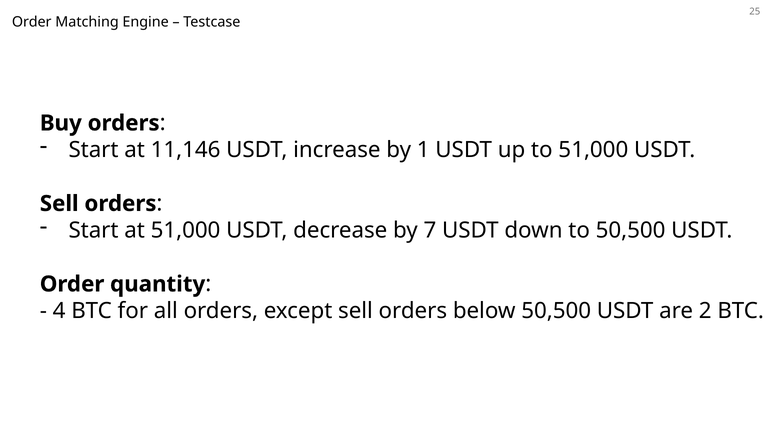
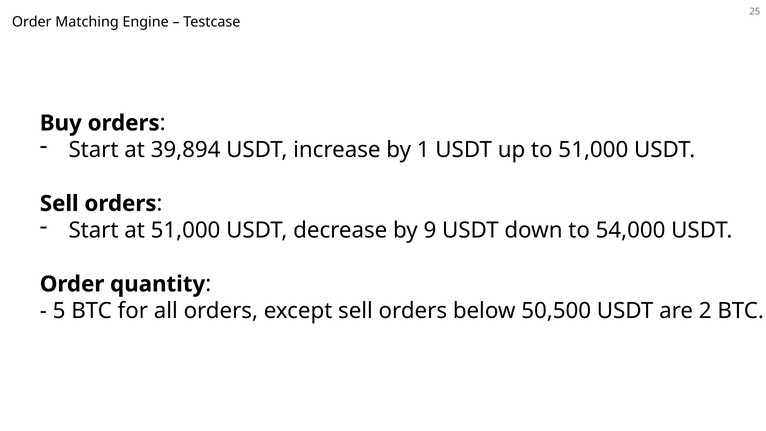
11,146: 11,146 -> 39,894 (186, 150)
7: 7 -> 9 (430, 230)
to 50,500: 50,500 -> 54,000 (631, 230)
4: 4 -> 5 (59, 311)
